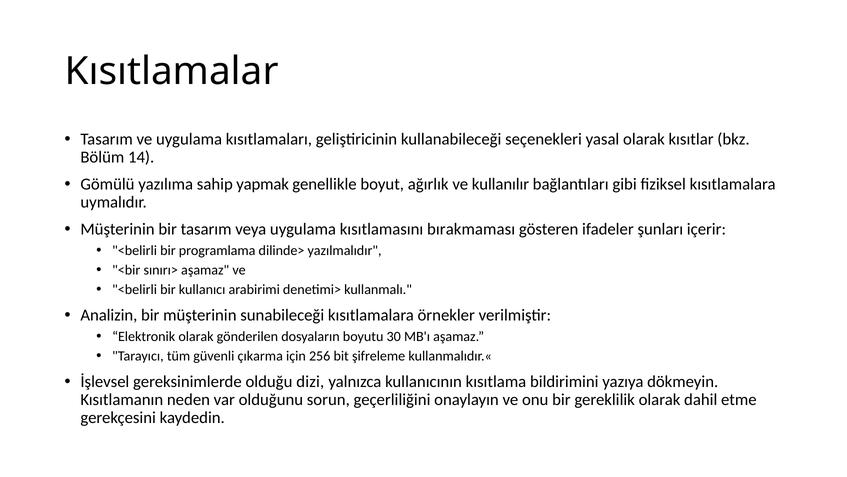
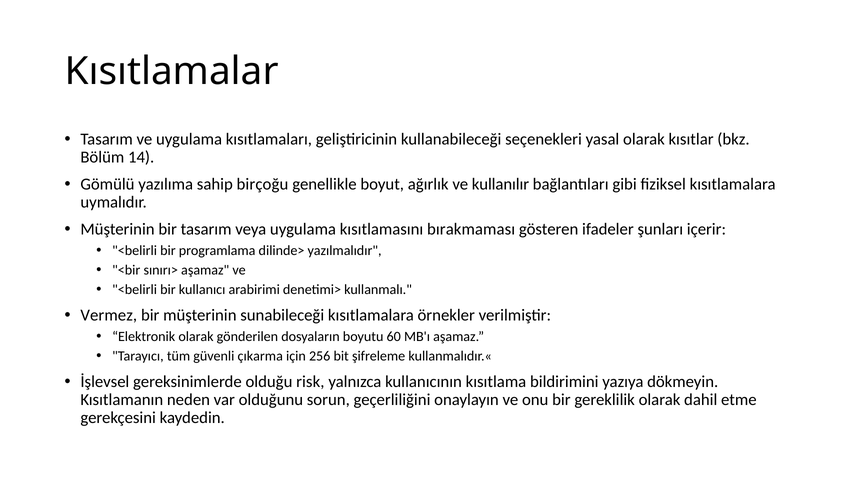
yapmak: yapmak -> birçoğu (262, 184)
Analizin: Analizin -> Vermez (109, 315)
30: 30 -> 60 (394, 336)
dizi: dizi -> risk (310, 381)
